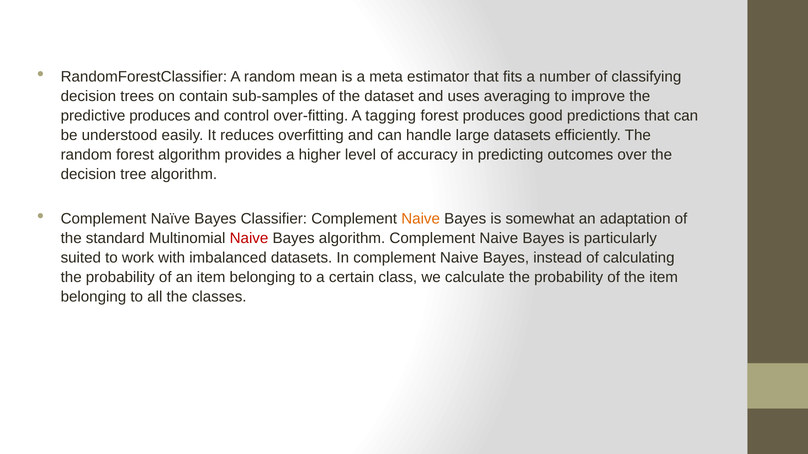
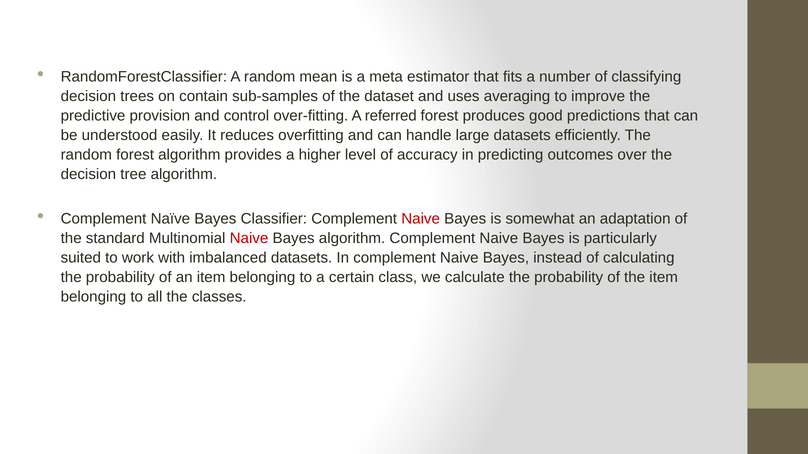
predictive produces: produces -> provision (160, 116)
tagging: tagging -> referred (391, 116)
Naive colour: orange -> red (421, 219)
